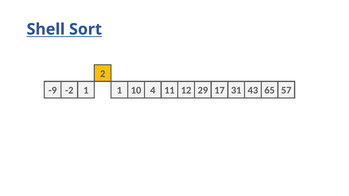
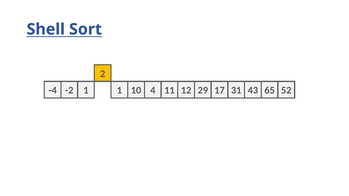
-9: -9 -> -4 (53, 91)
57: 57 -> 52 (286, 91)
